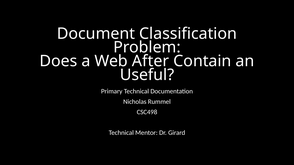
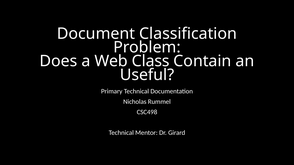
After: After -> Class (151, 61)
